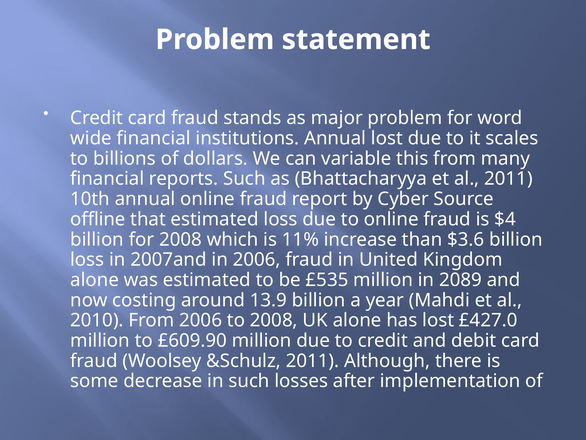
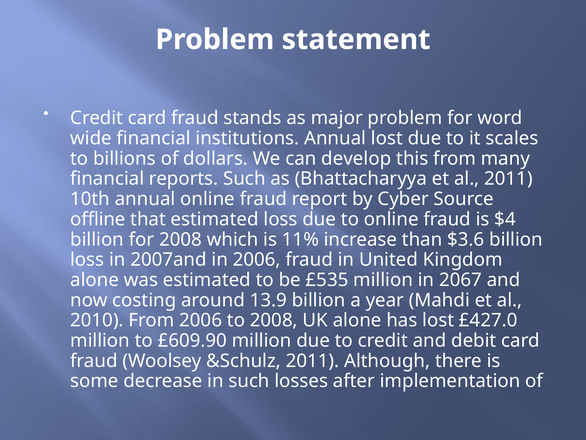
variable: variable -> develop (356, 158)
2089: 2089 -> 2067 (460, 280)
